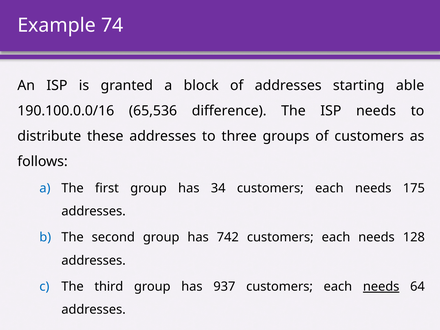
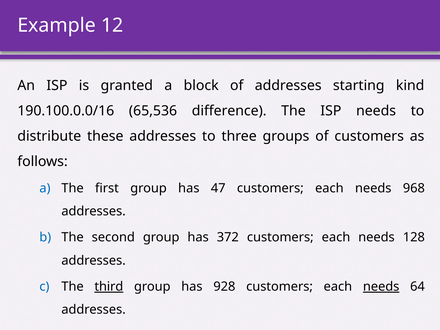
74: 74 -> 12 (112, 25)
able: able -> kind (410, 86)
34: 34 -> 47 (218, 188)
175: 175 -> 968 (414, 188)
742: 742 -> 372 (228, 237)
third underline: none -> present (109, 287)
937: 937 -> 928 (224, 287)
